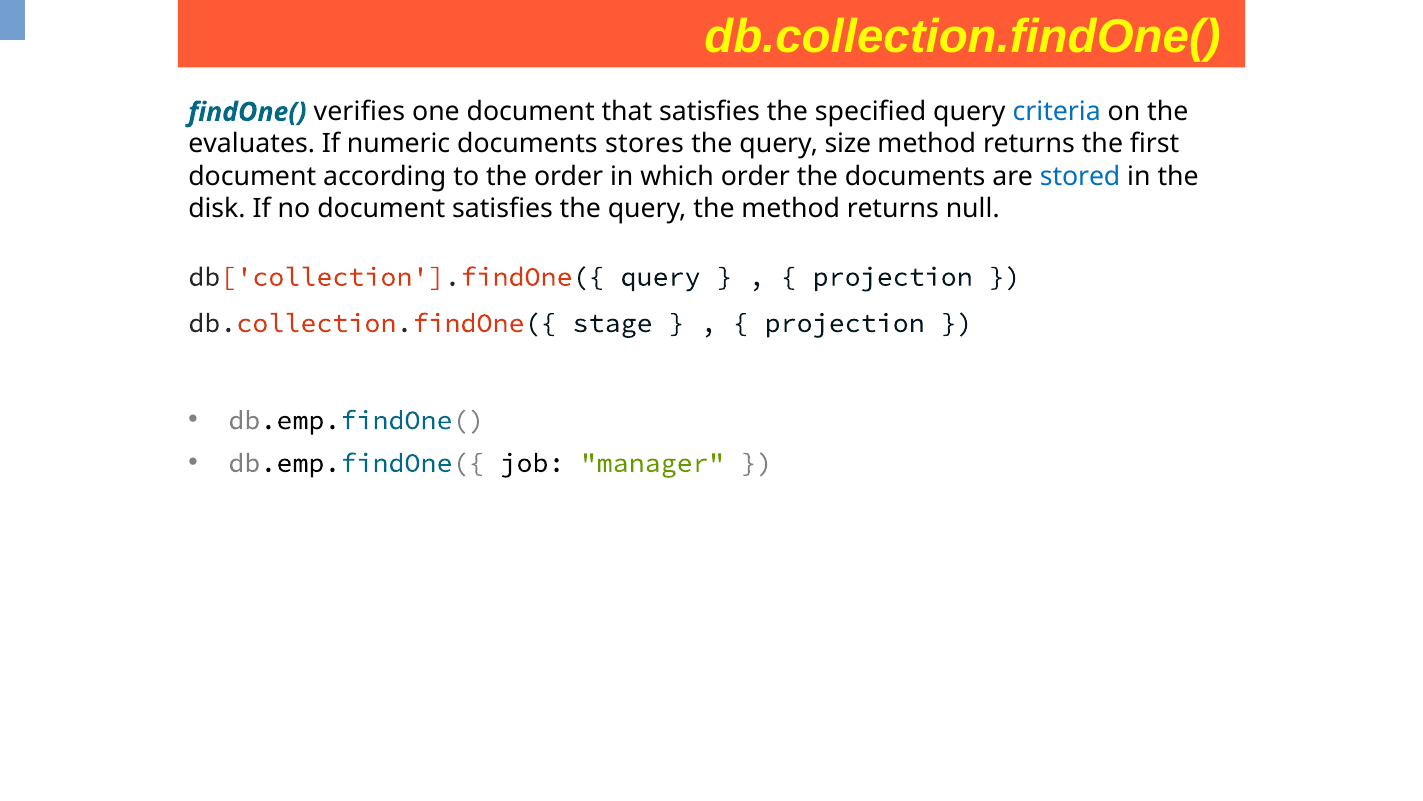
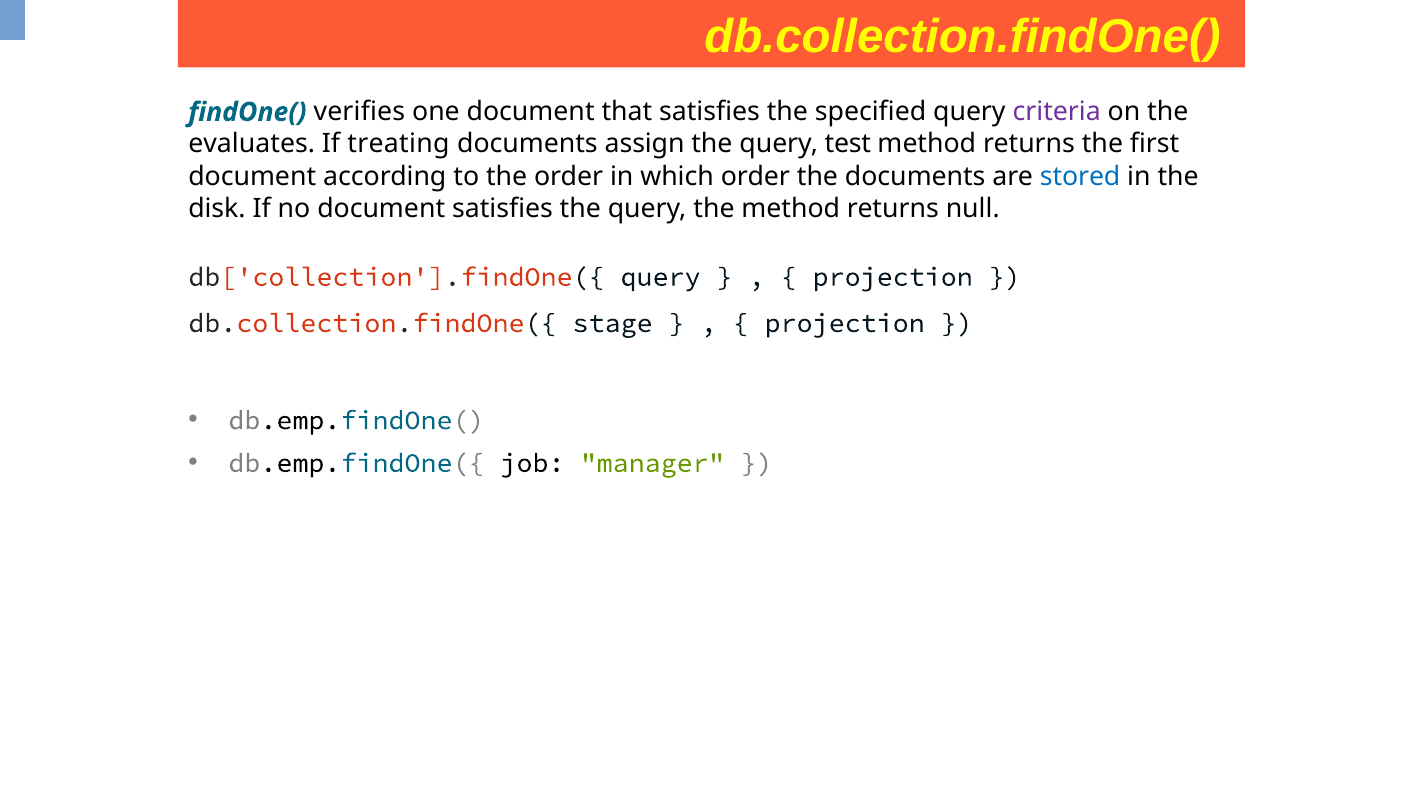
criteria colour: blue -> purple (1057, 112)
numeric: numeric -> treating (398, 144)
stores: stores -> assign (645, 144)
size: size -> test (848, 144)
